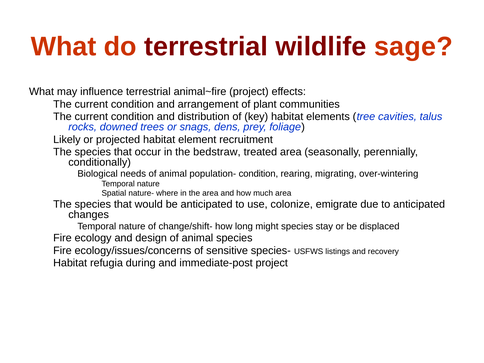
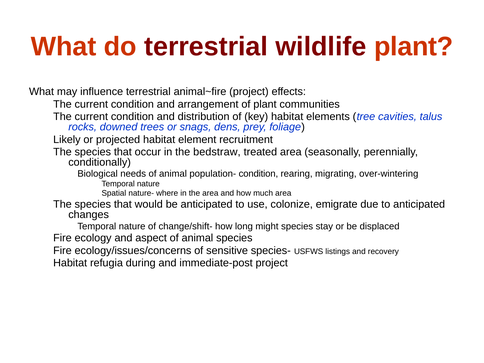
wildlife sage: sage -> plant (414, 47)
design: design -> aspect (151, 238)
